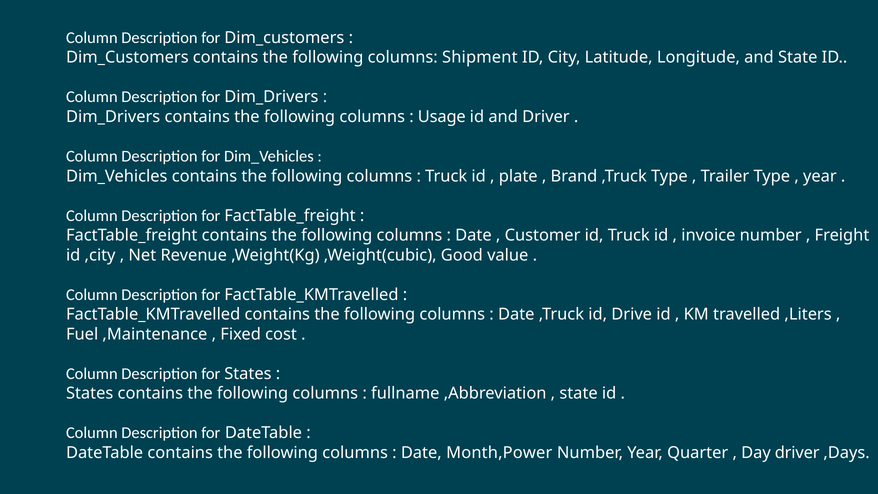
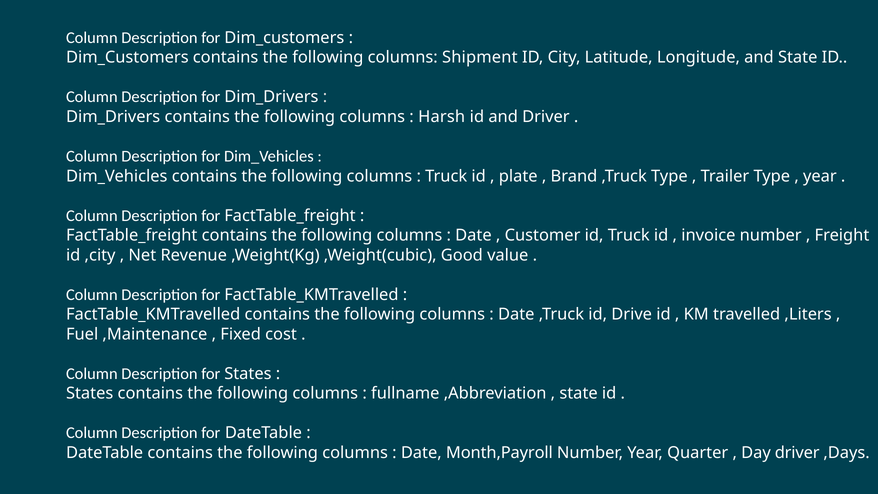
Usage: Usage -> Harsh (442, 117)
Month,Power: Month,Power -> Month,Payroll (499, 453)
